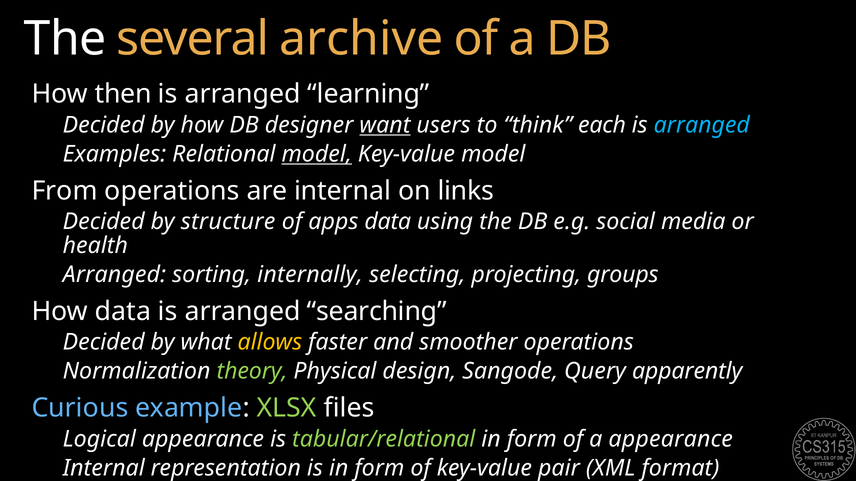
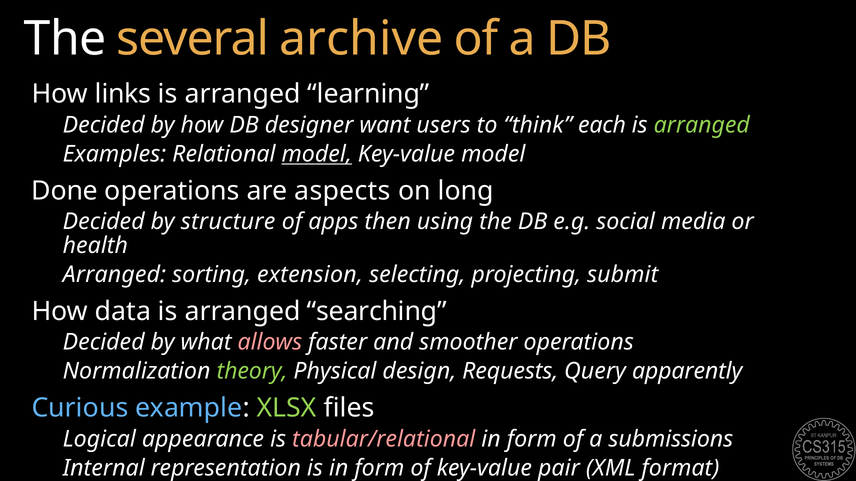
then: then -> links (123, 94)
want underline: present -> none (385, 125)
arranged colour: light blue -> light green (702, 125)
From: From -> Done (65, 191)
are internal: internal -> aspects (342, 191)
links: links -> long (466, 191)
apps data: data -> then (388, 222)
internally: internally -> extension (310, 275)
groups: groups -> submit (623, 275)
allows colour: yellow -> pink (270, 343)
Sangode: Sangode -> Requests (510, 372)
tabular/relational colour: light green -> pink (384, 439)
a appearance: appearance -> submissions (671, 439)
